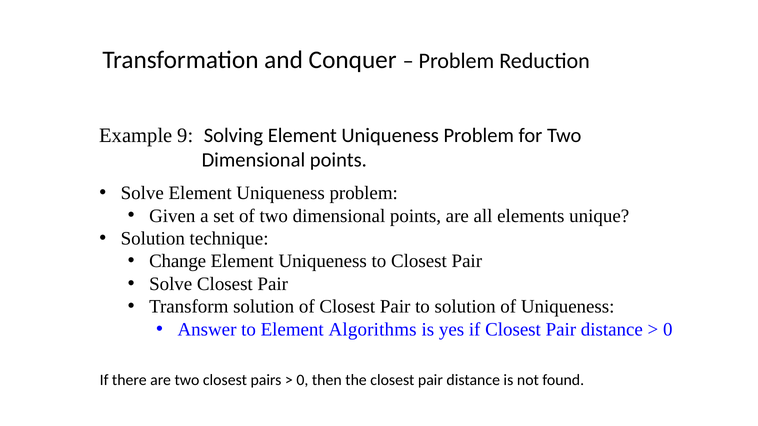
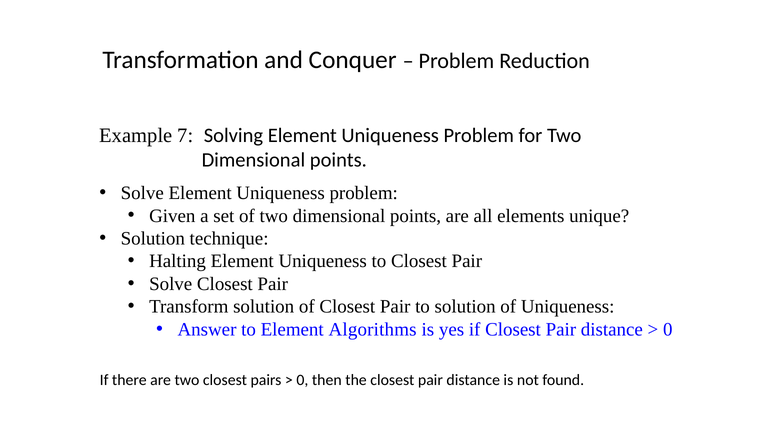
9: 9 -> 7 (185, 136)
Change: Change -> Halting (178, 261)
